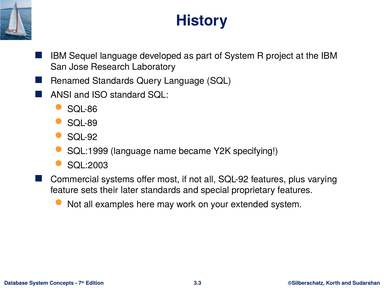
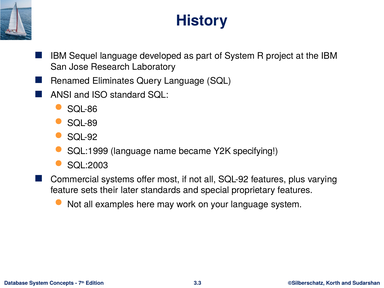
Renamed Standards: Standards -> Eliminates (113, 81)
your extended: extended -> language (250, 204)
